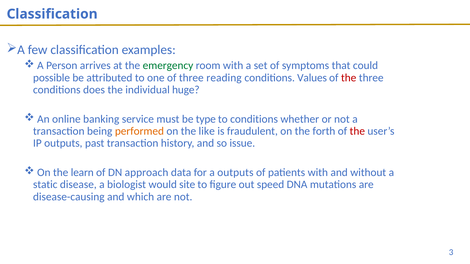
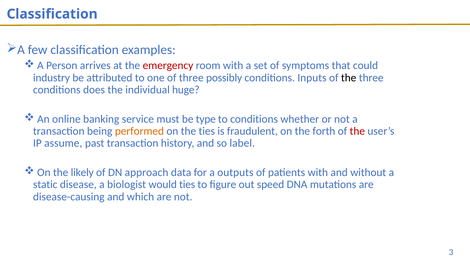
emergency colour: green -> red (168, 66)
possible: possible -> industry (52, 78)
reading: reading -> possibly (224, 78)
Values: Values -> Inputs (312, 78)
the colour: red -> black (349, 78)
the like: like -> ties (207, 131)
IP outputs: outputs -> assume (63, 143)
issue: issue -> label (242, 143)
learn: learn -> likely (82, 173)
would site: site -> ties (187, 185)
